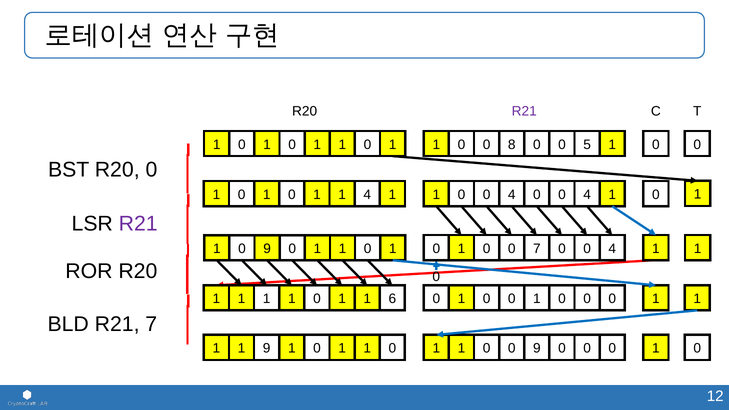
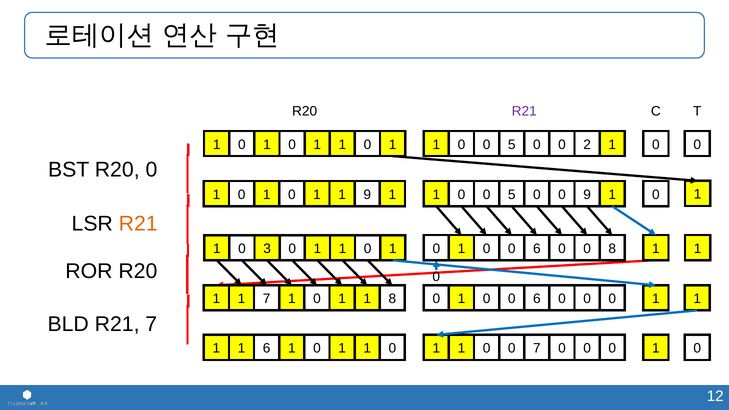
8: 8 -> 5 (512, 145)
5: 5 -> 2 (587, 145)
1 4: 4 -> 9 (367, 195)
4: 4 -> 5 (512, 195)
4: 4 -> 9 (587, 195)
R21 colour: purple -> orange (138, 224)
7: 7 -> 6 (537, 249)
4: 4 -> 8 (612, 249)
9: 9 -> 3 (267, 249)
1: 1 -> 7 (267, 299)
1 6: 6 -> 8 (392, 299)
1: 1 -> 6 (537, 299)
1 9: 9 -> 6 (267, 348)
0 0 9: 9 -> 7 (537, 348)
